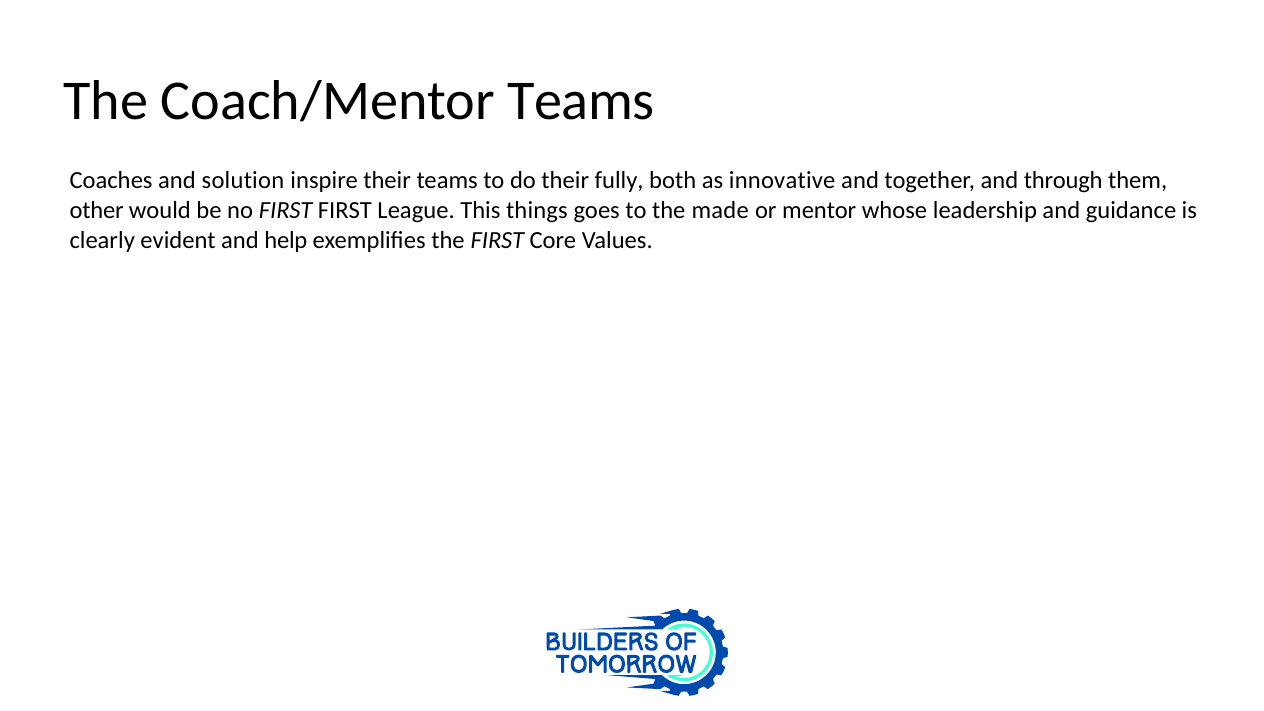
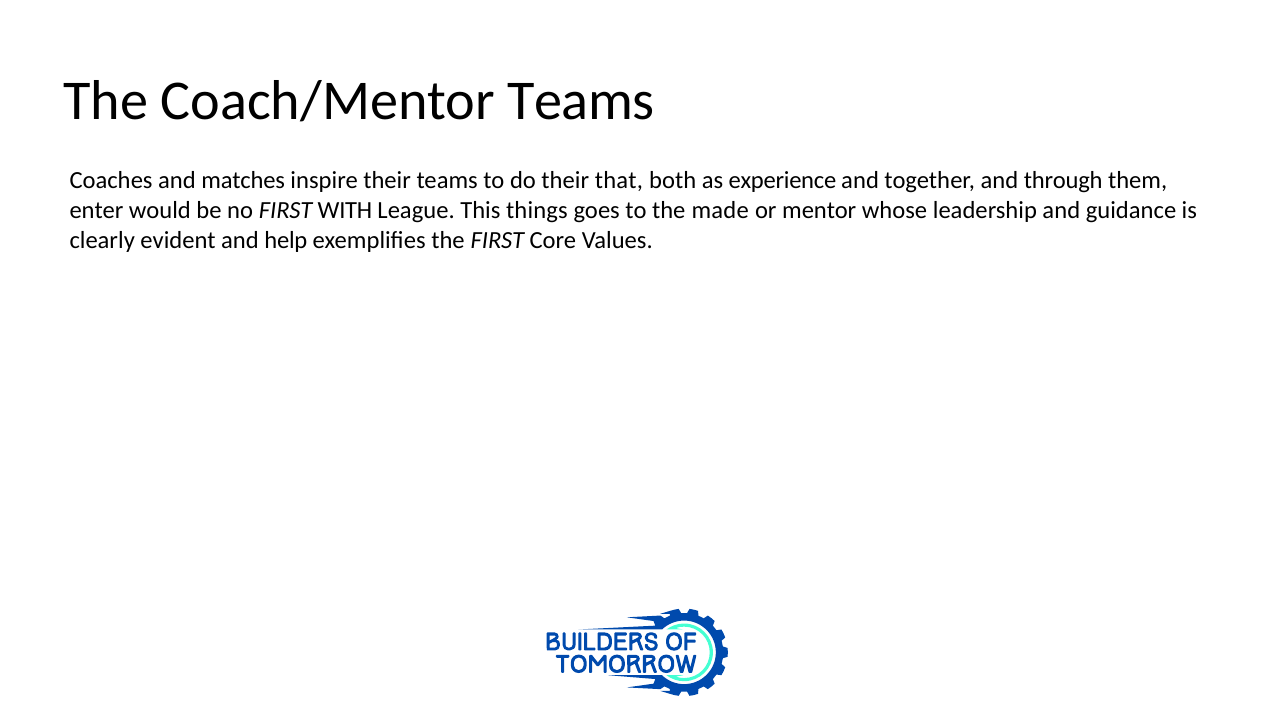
solution: solution -> matches (243, 181)
fully: fully -> that (619, 181)
innovative: innovative -> experience (782, 181)
other: other -> enter (96, 210)
FIRST FIRST: FIRST -> WITH (345, 210)
